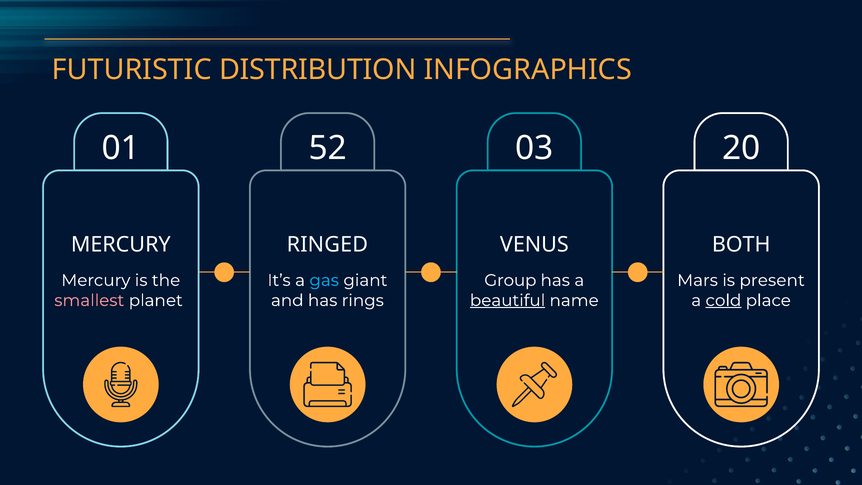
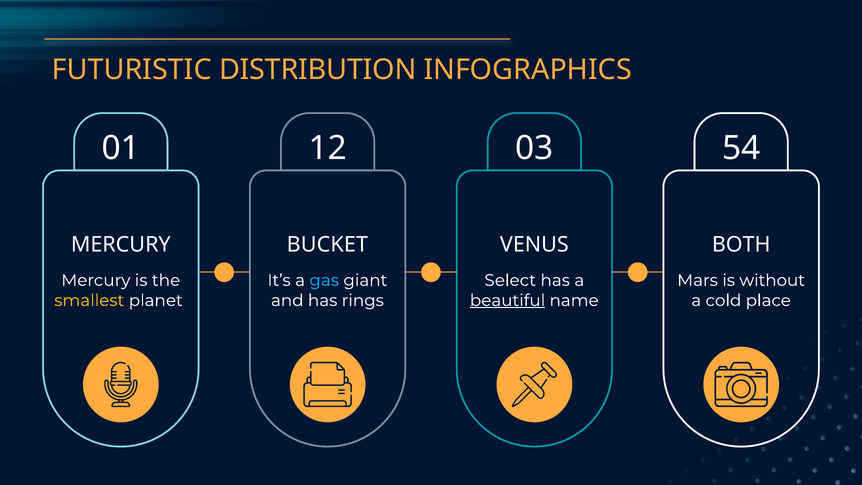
52: 52 -> 12 (328, 148)
20: 20 -> 54 (741, 148)
RINGED: RINGED -> BUCKET (327, 244)
Group: Group -> Select (510, 280)
present: present -> without (772, 280)
smallest colour: pink -> yellow (89, 300)
cold underline: present -> none (723, 300)
